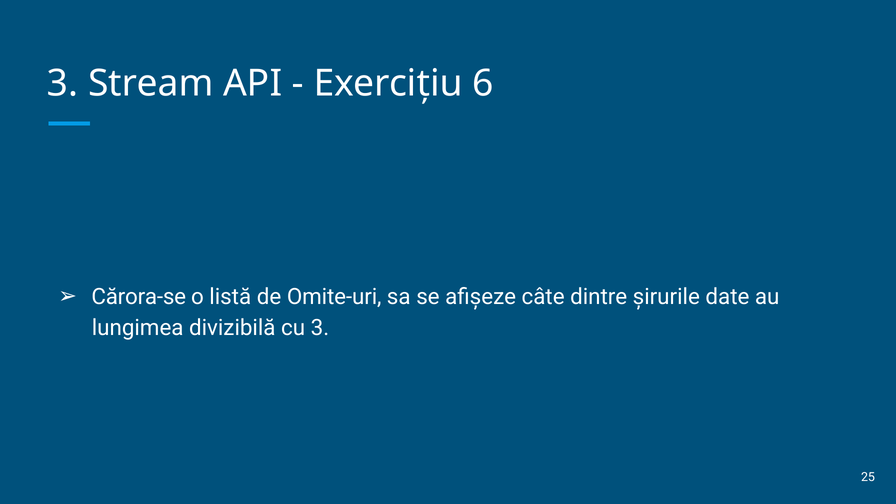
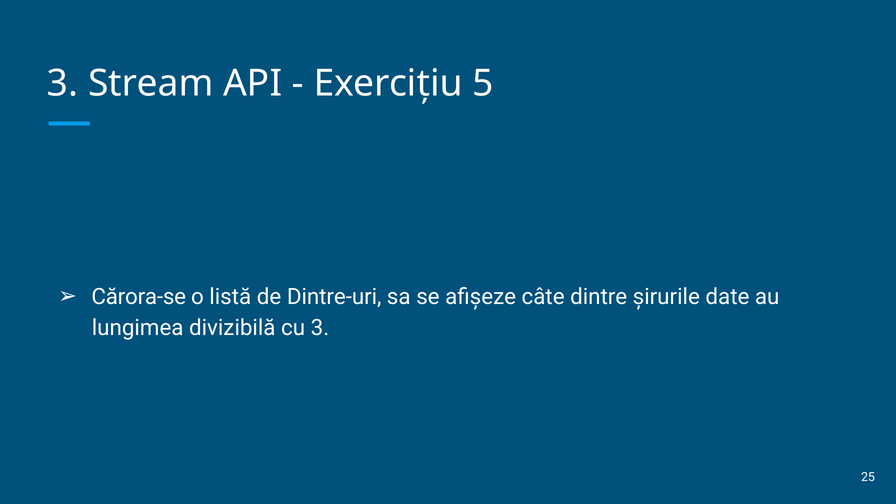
6: 6 -> 5 (483, 83)
Omite-uri: Omite-uri -> Dintre-uri (334, 297)
